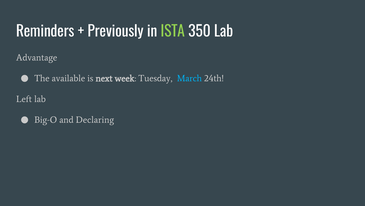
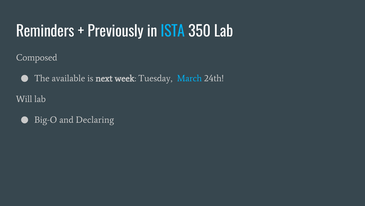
ISTA colour: light green -> light blue (173, 32)
Advantage: Advantage -> Composed (37, 57)
Left: Left -> Will (24, 99)
